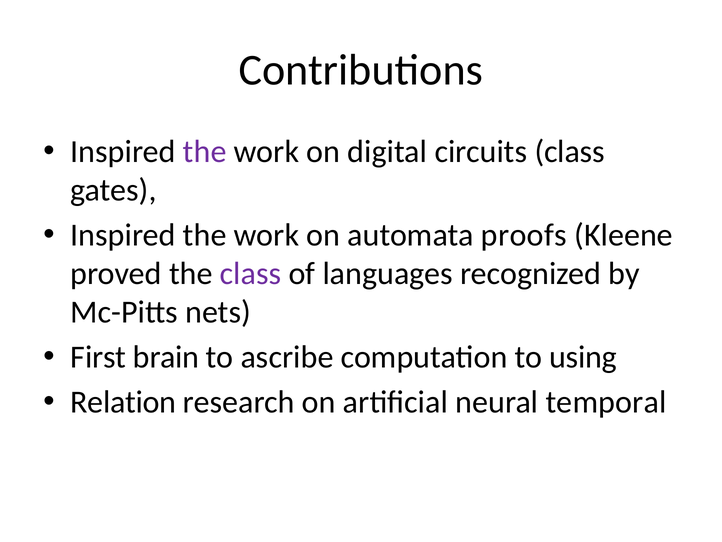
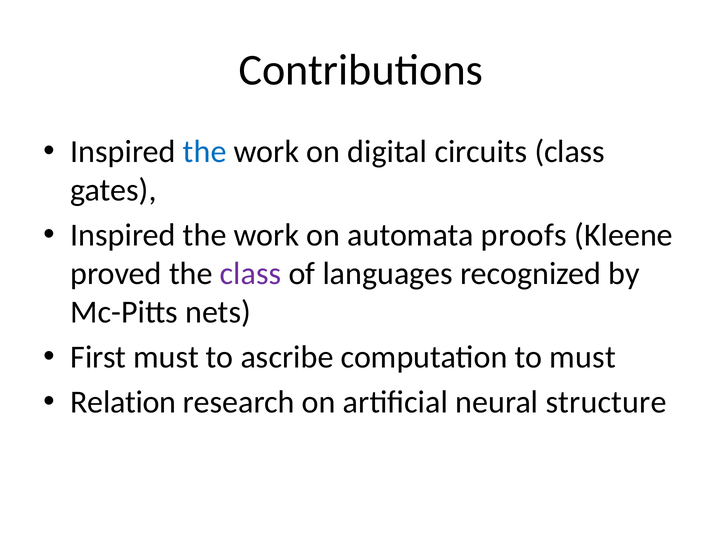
the colour: purple -> blue (205, 151)
First brain: brain -> must (166, 357)
to using: using -> must (583, 357)
temporal: temporal -> structure (606, 402)
